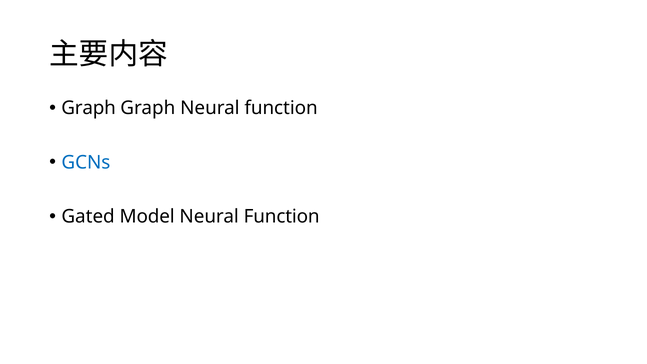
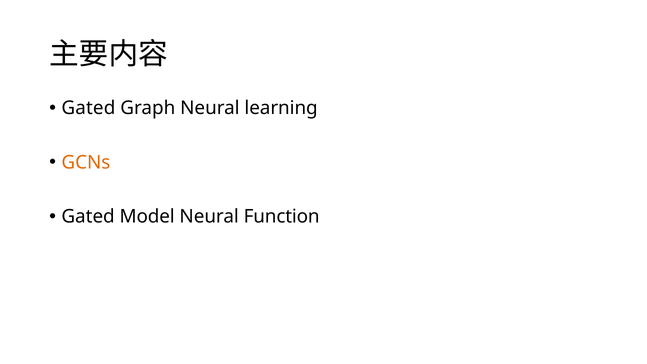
Graph: Graph -> Gated (88, 108)
Graph Neural function: function -> learning (281, 108)
GCNs colour: blue -> orange (86, 162)
